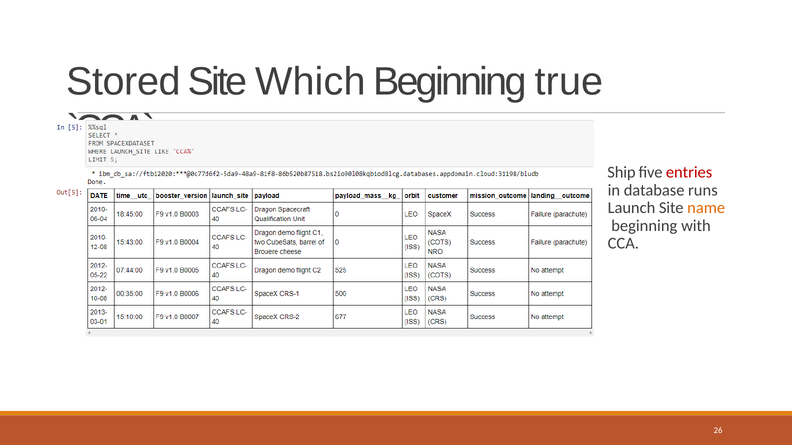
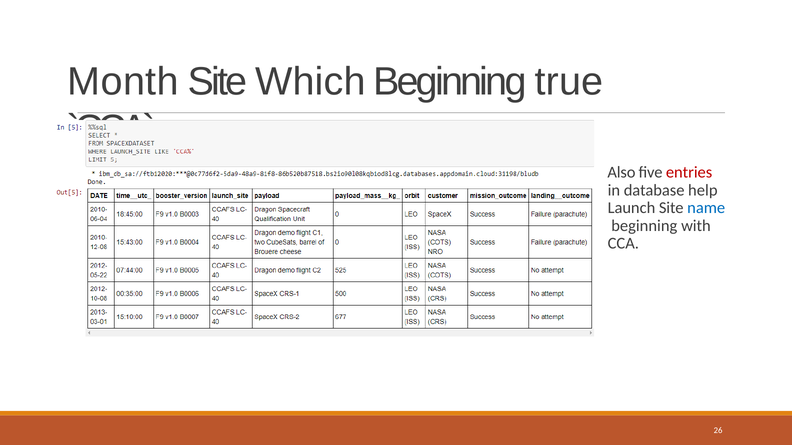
Stored: Stored -> Month (123, 82)
Ship: Ship -> Also (621, 173)
runs: runs -> help (703, 190)
name colour: orange -> blue (706, 208)
